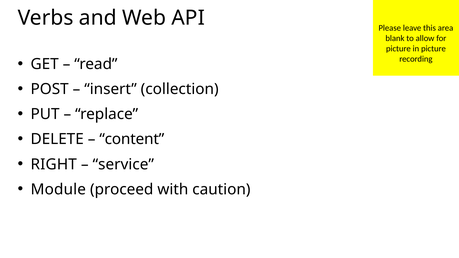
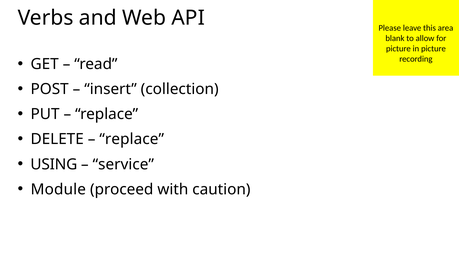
content: content -> replace (132, 139)
RIGHT: RIGHT -> USING (54, 164)
